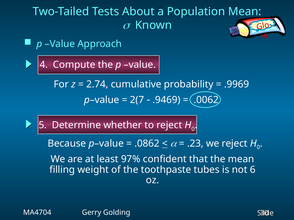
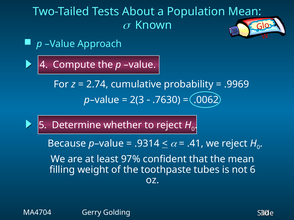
2(7: 2(7 -> 2(3 (137, 100)
.9469: .9469 -> .7630 (166, 100)
.0862: .0862 -> .9314 (147, 144)
.23: .23 -> .41 (195, 144)
